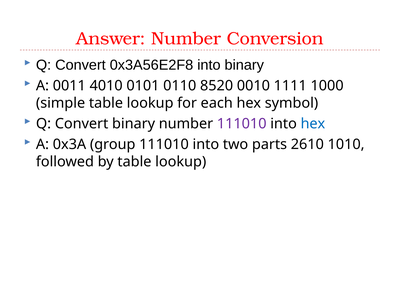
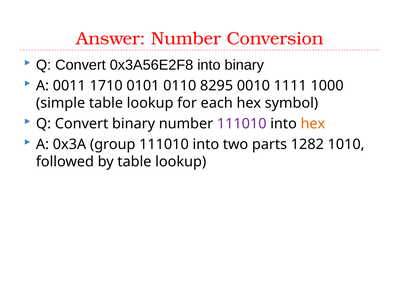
4010: 4010 -> 1710 (106, 86)
8520: 8520 -> 8295 (217, 86)
hex colour: blue -> orange (313, 124)
2610: 2610 -> 1282 (307, 144)
